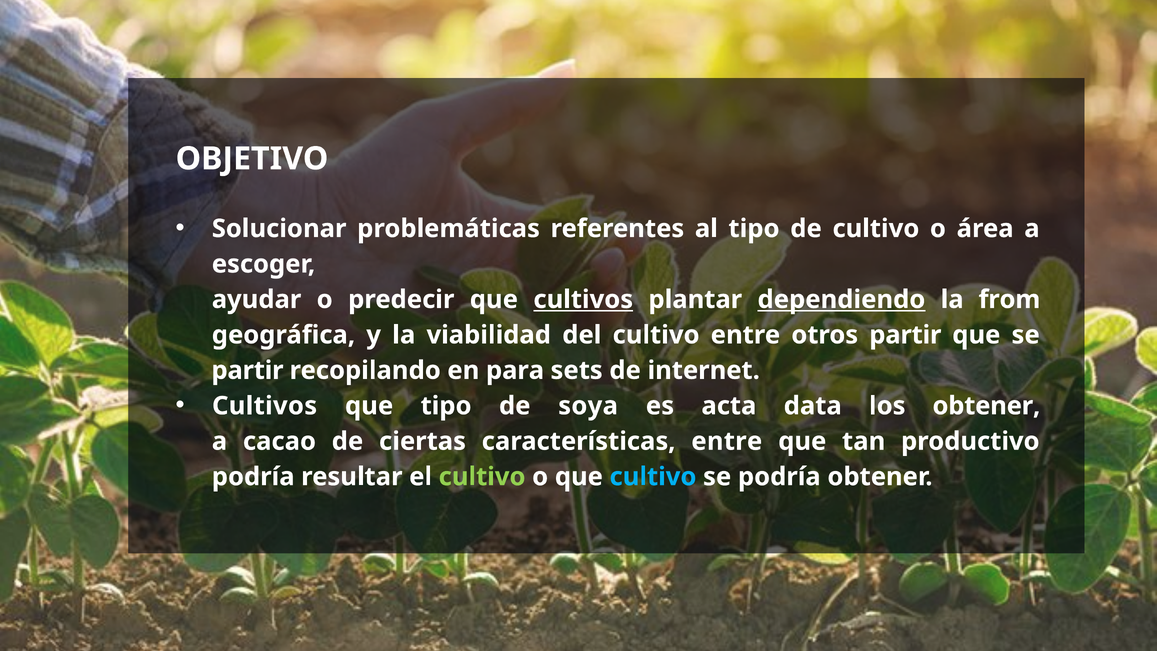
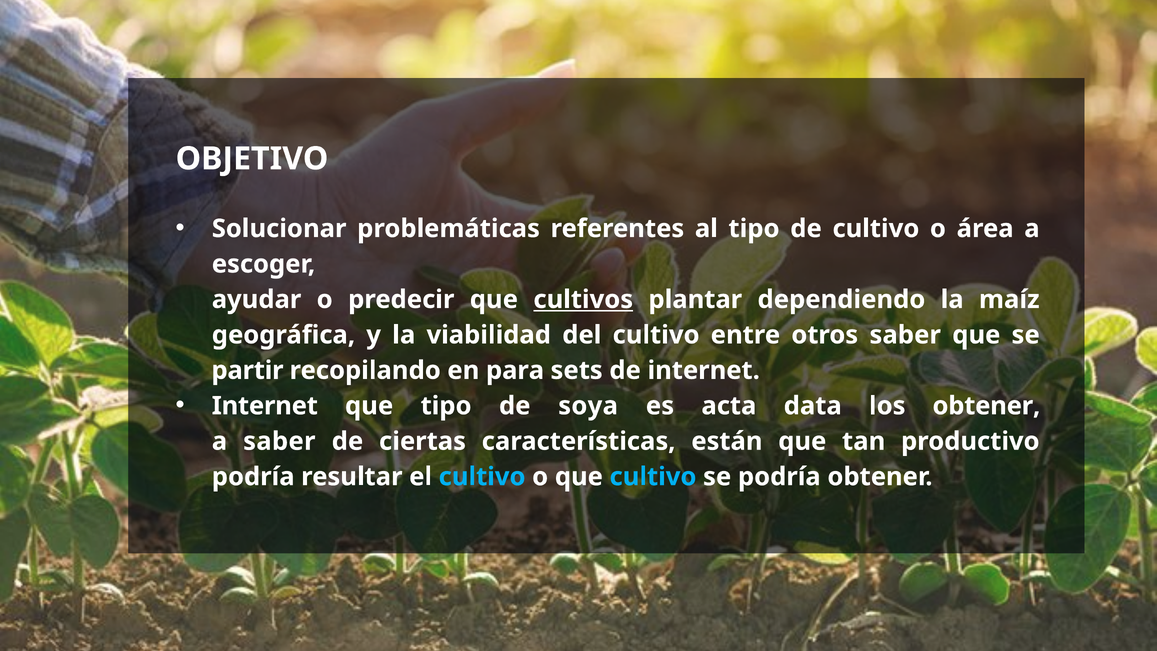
dependiendo underline: present -> none (841, 299)
from: from -> maíz (1009, 299)
otros partir: partir -> saber (905, 335)
Cultivos: Cultivos -> Internet (265, 406)
a cacao: cacao -> saber (279, 441)
características entre: entre -> están (727, 441)
cultivo colour: light green -> light blue (482, 477)
